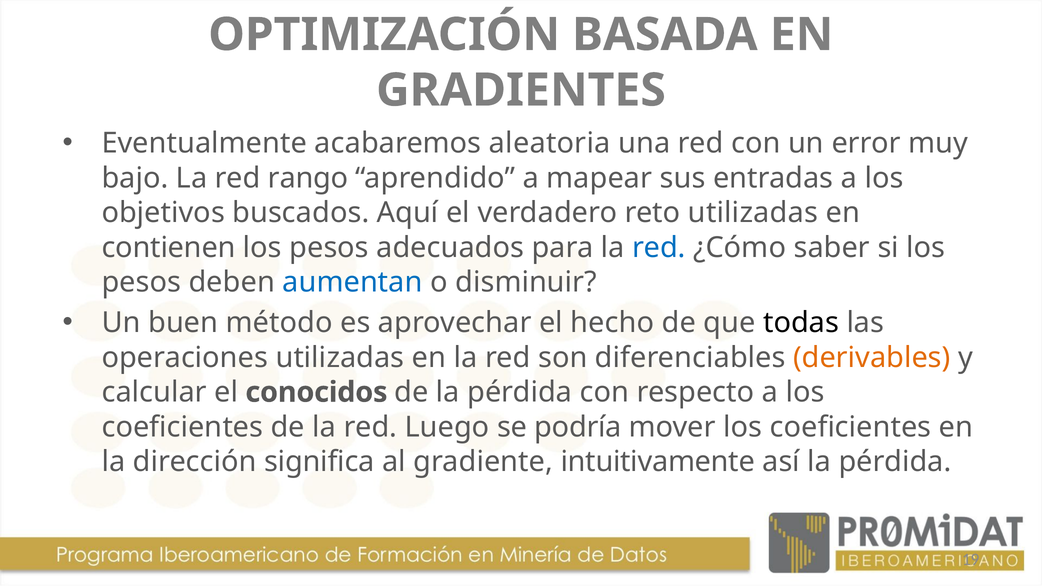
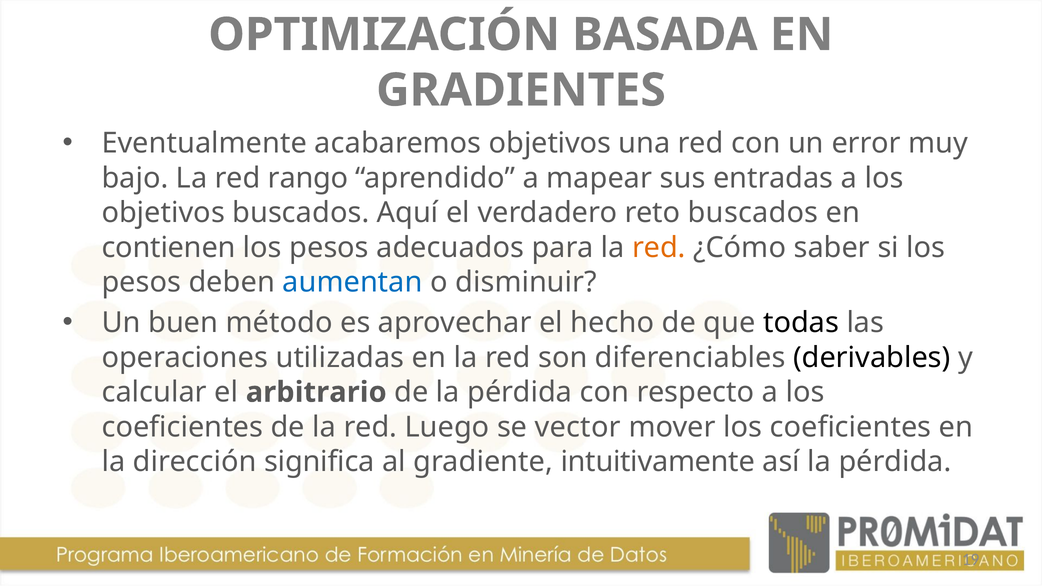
acabaremos aleatoria: aleatoria -> objetivos (550, 143)
reto utilizadas: utilizadas -> buscados (753, 213)
red colour: blue -> orange (659, 248)
derivables colour: orange -> black (872, 358)
conocidos: conocidos -> arbitrario (316, 392)
podría: podría -> vector (578, 427)
